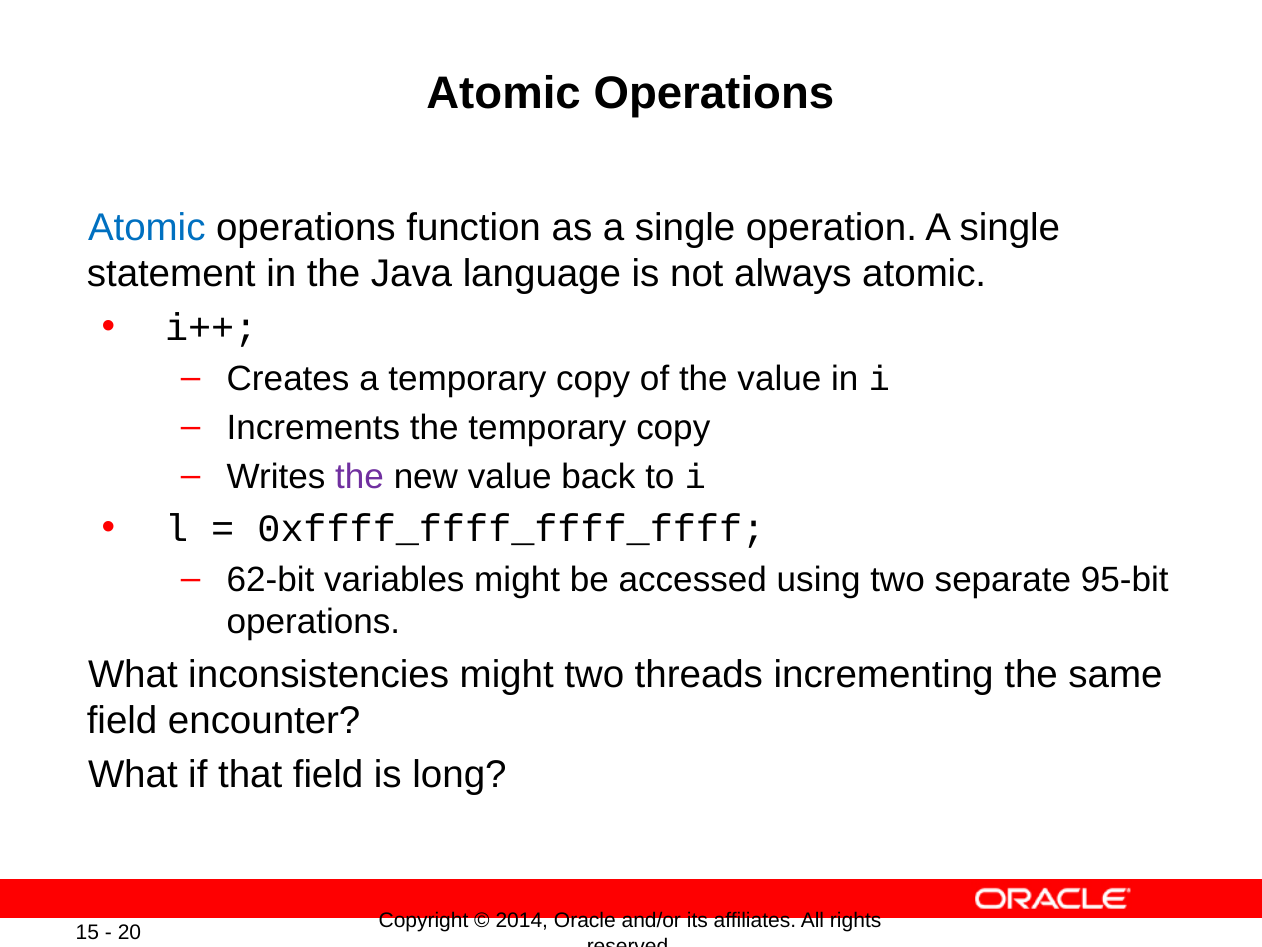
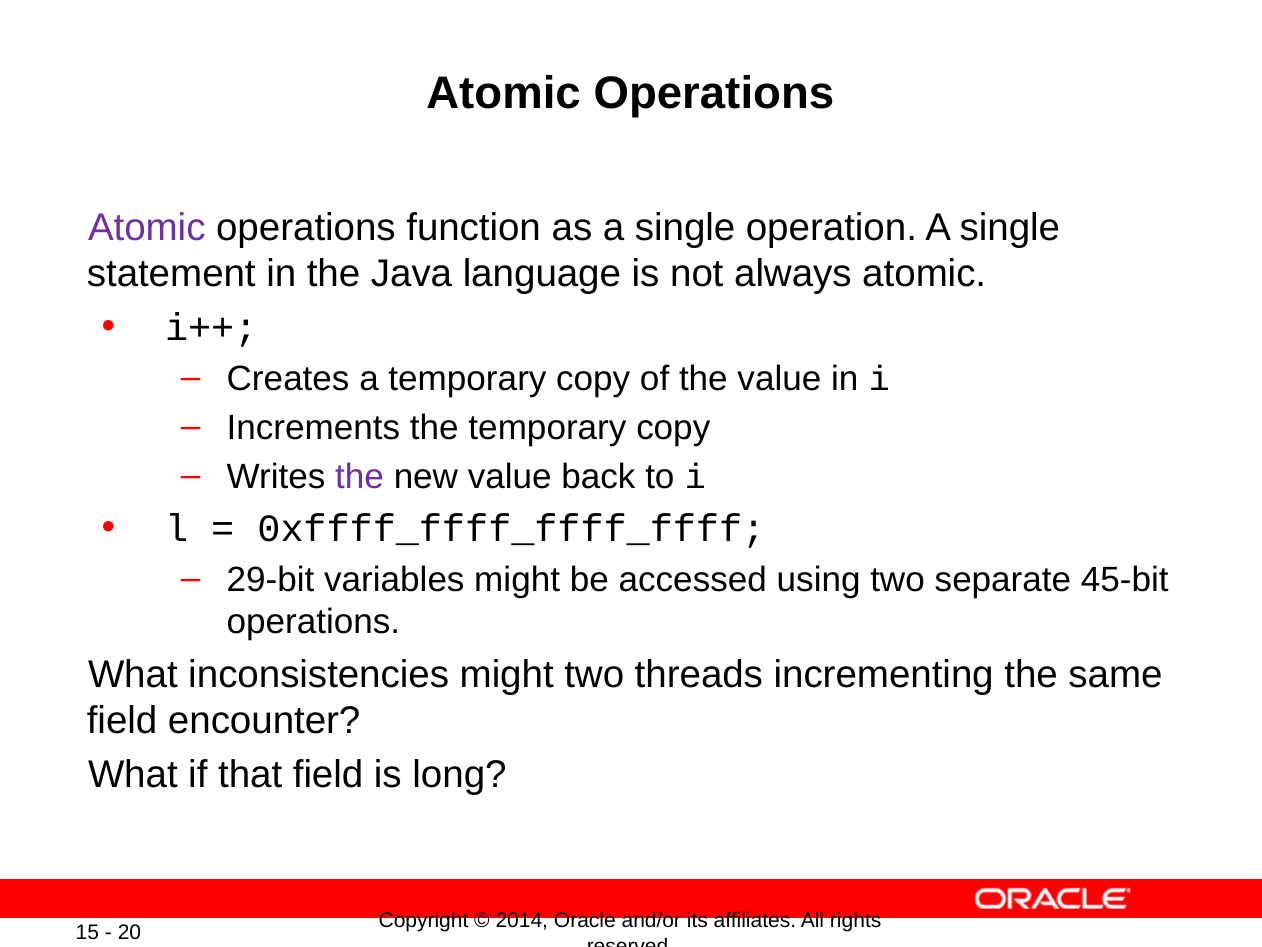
Atomic colour: blue -> purple (147, 227)
62-bit: 62-bit -> 29-bit (271, 580)
95-bit: 95-bit -> 45-bit (1125, 580)
